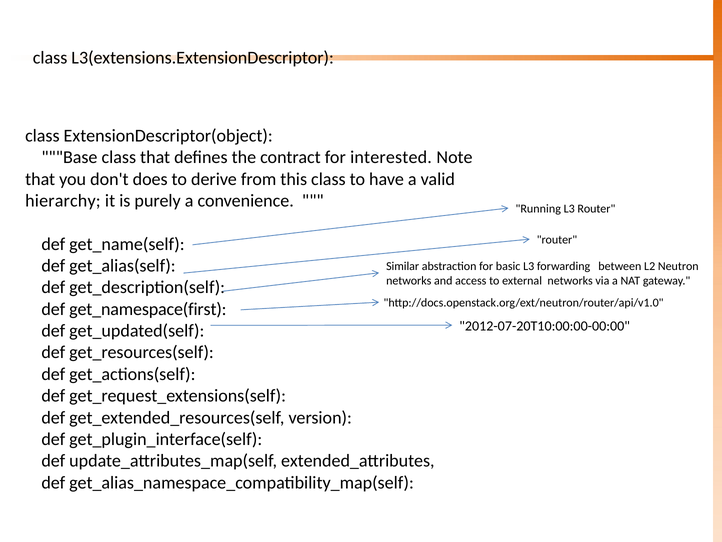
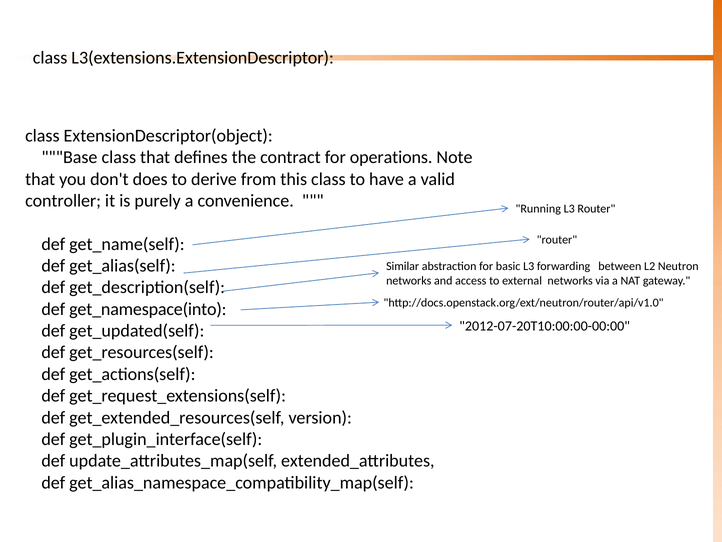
interested: interested -> operations (391, 157)
hierarchy: hierarchy -> controller (63, 201)
get_namespace(first: get_namespace(first -> get_namespace(into (148, 309)
